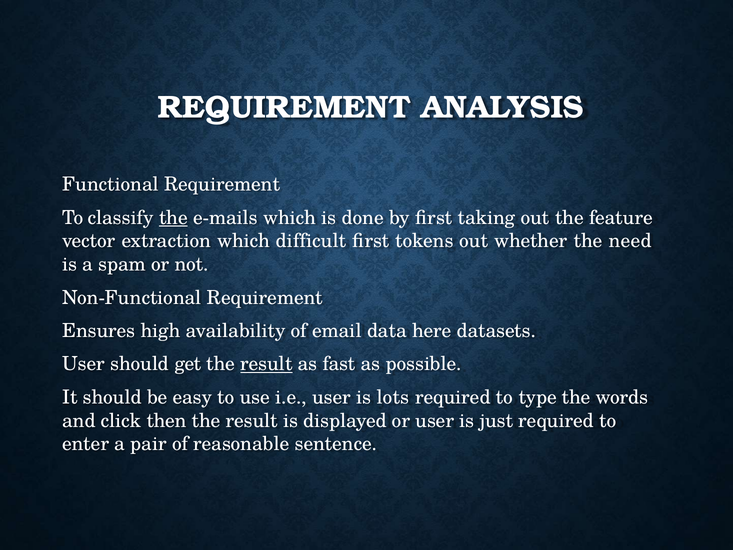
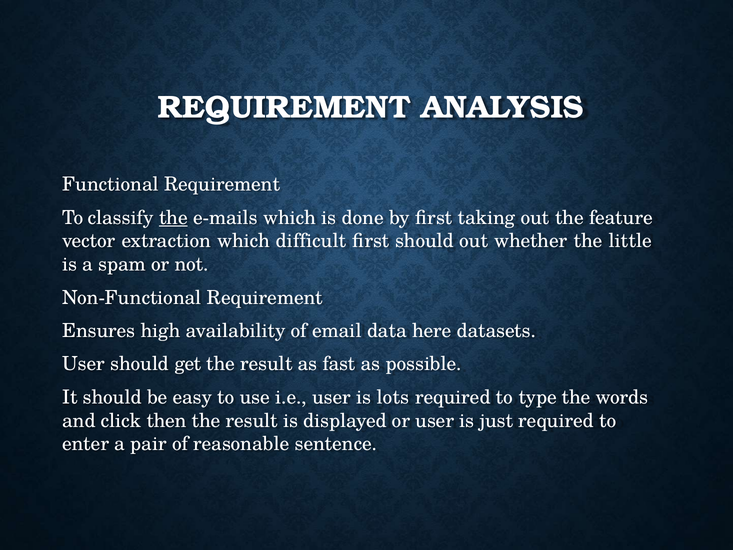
first tokens: tokens -> should (424, 241)
need: need -> little (630, 241)
result underline: present -> none (266, 364)
